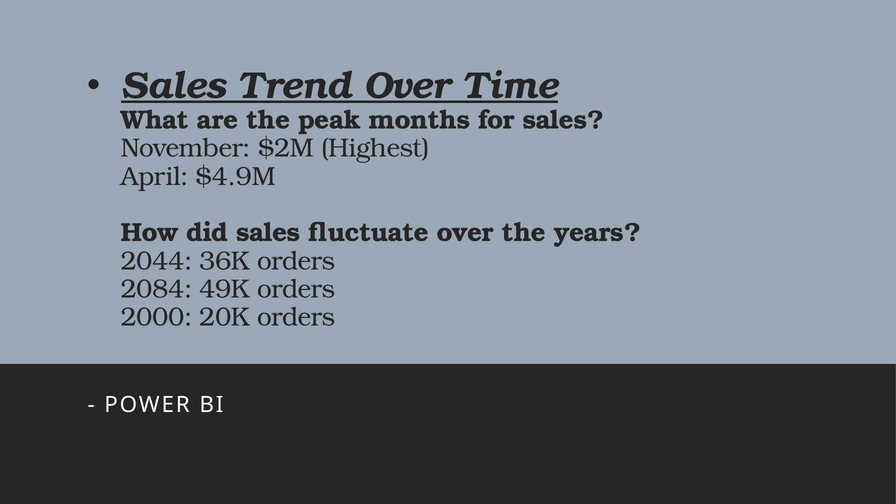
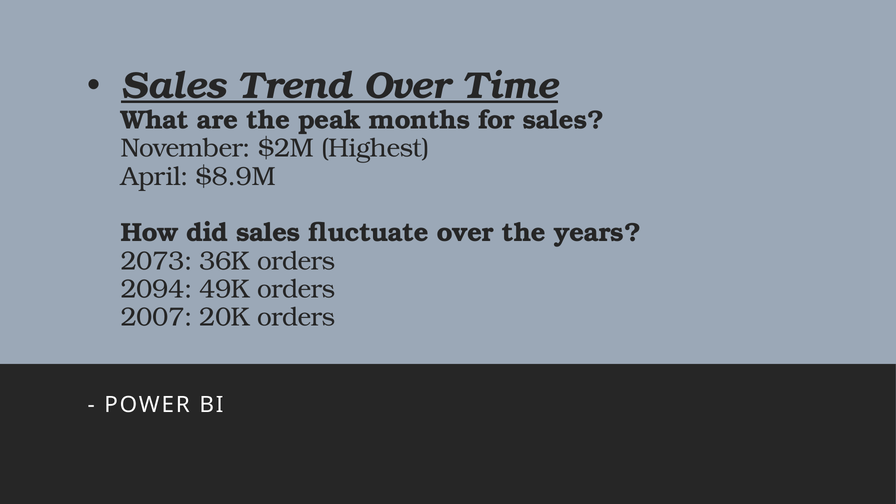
$4.9M: $4.9M -> $8.9M (236, 176)
2044: 2044 -> 2073 (157, 261)
2084: 2084 -> 2094 (157, 289)
2000: 2000 -> 2007 (157, 317)
